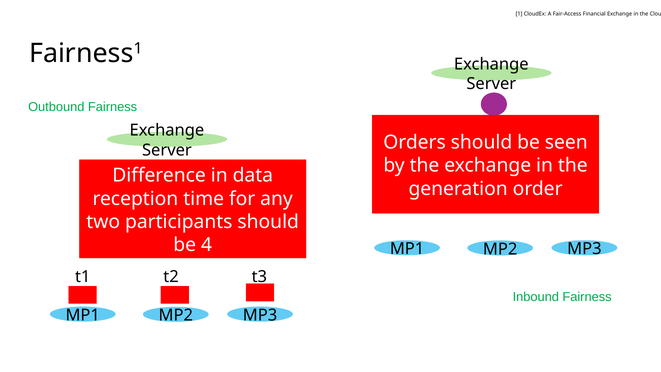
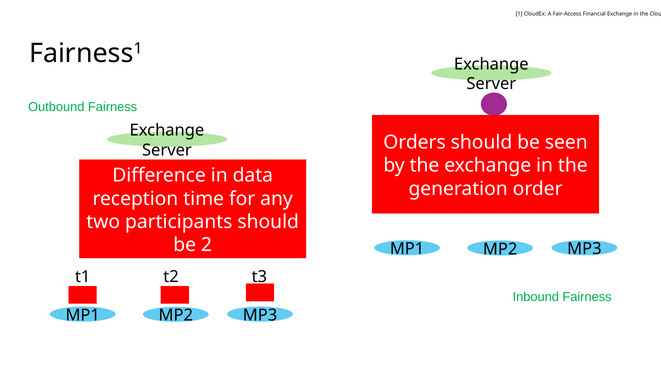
4: 4 -> 2 (207, 245)
